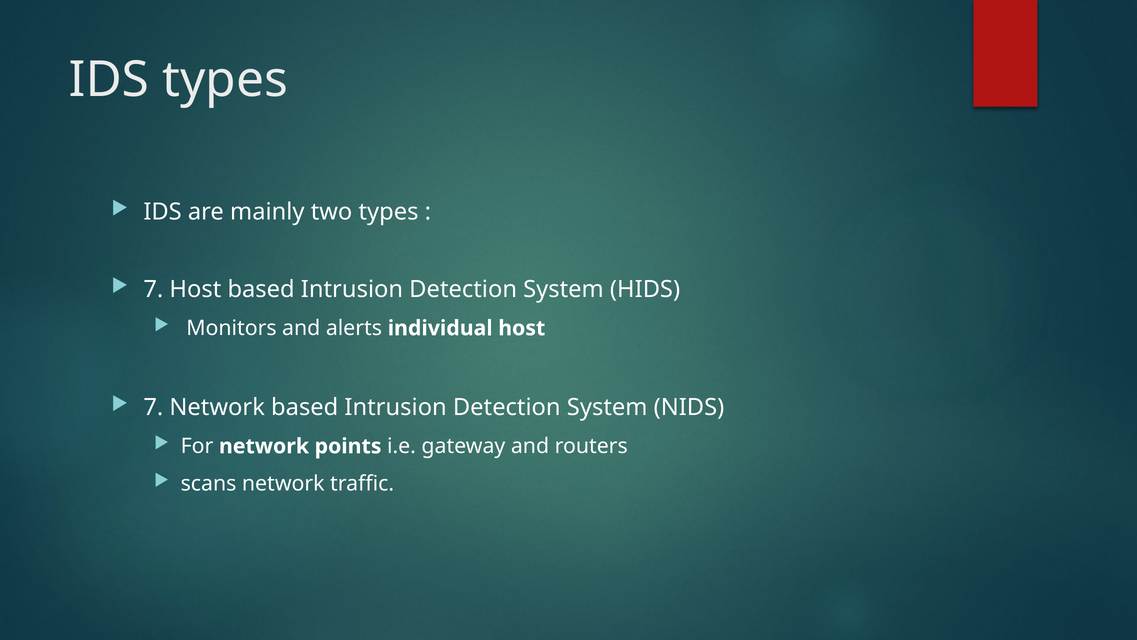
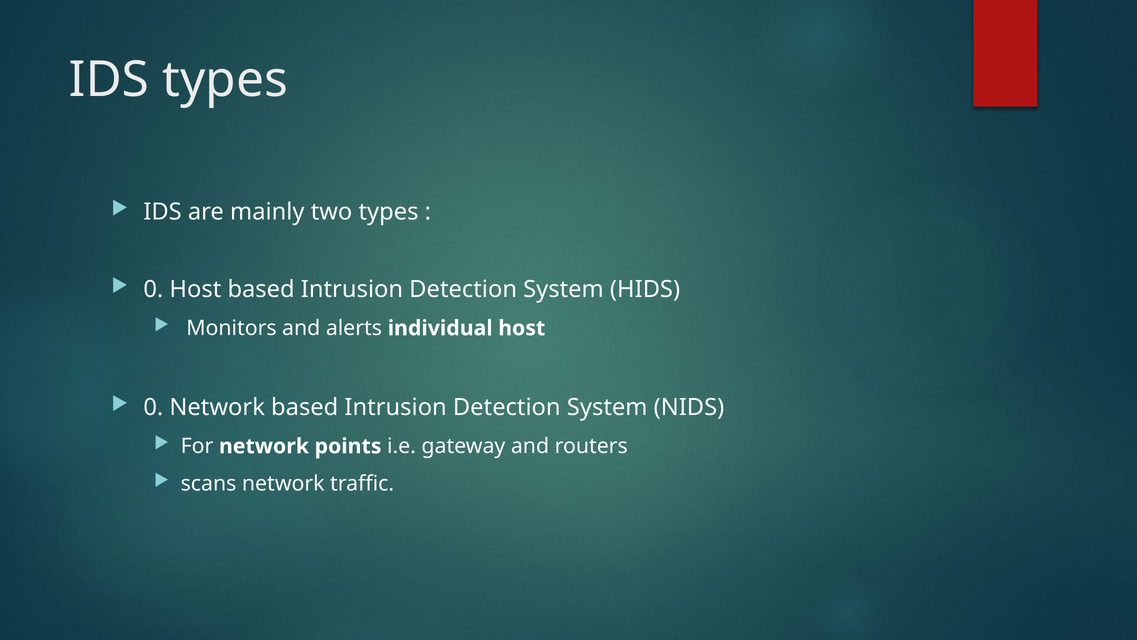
7: 7 -> 0 (153, 289)
7: 7 -> 0 (153, 407)
